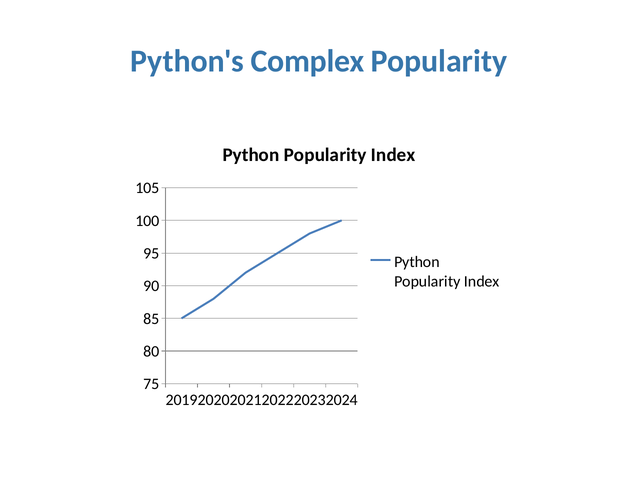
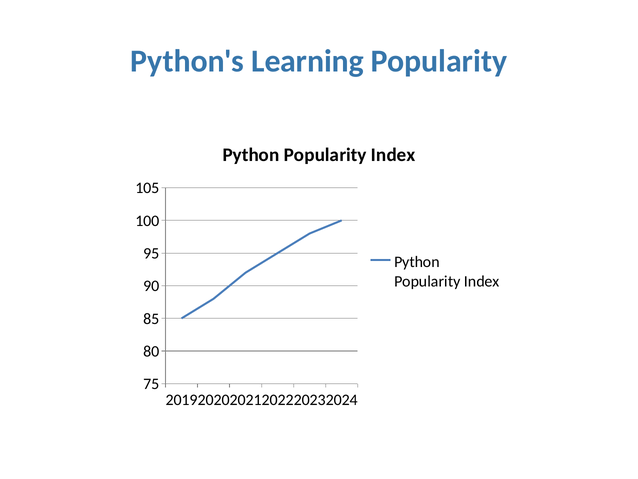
Complex: Complex -> Learning (308, 61)
